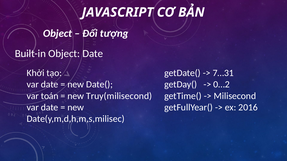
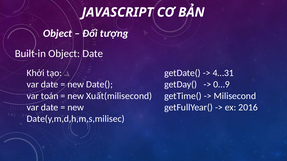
7…31: 7…31 -> 4…31 (223, 73)
0…2: 0…2 -> 0…9 (222, 85)
Truy(milisecond: Truy(milisecond -> Xuất(milisecond (119, 96)
